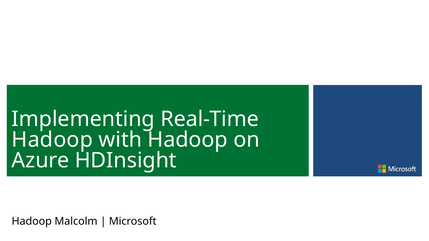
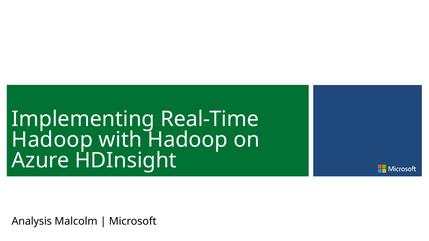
Hadoop: Hadoop -> Analysis (32, 221)
